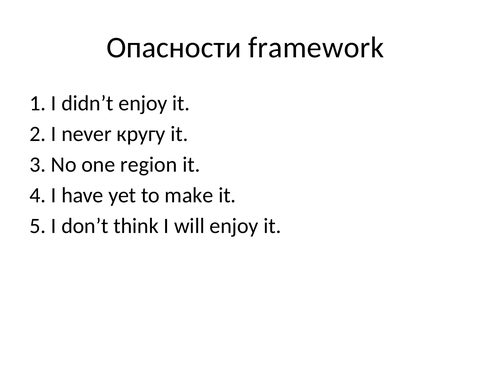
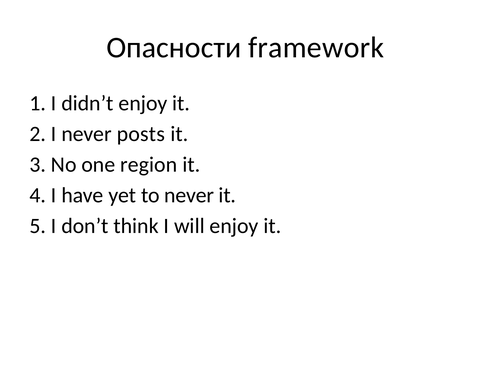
кругу: кругу -> posts (141, 134)
to make: make -> never (189, 195)
